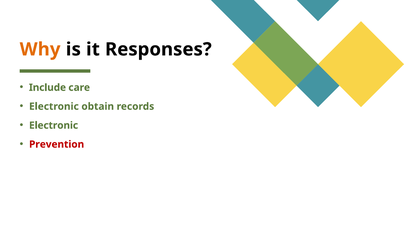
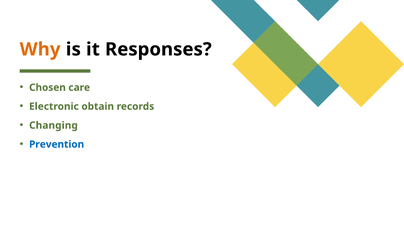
Include: Include -> Chosen (47, 88)
Electronic: Electronic -> Changing (53, 126)
Prevention colour: red -> blue (57, 144)
